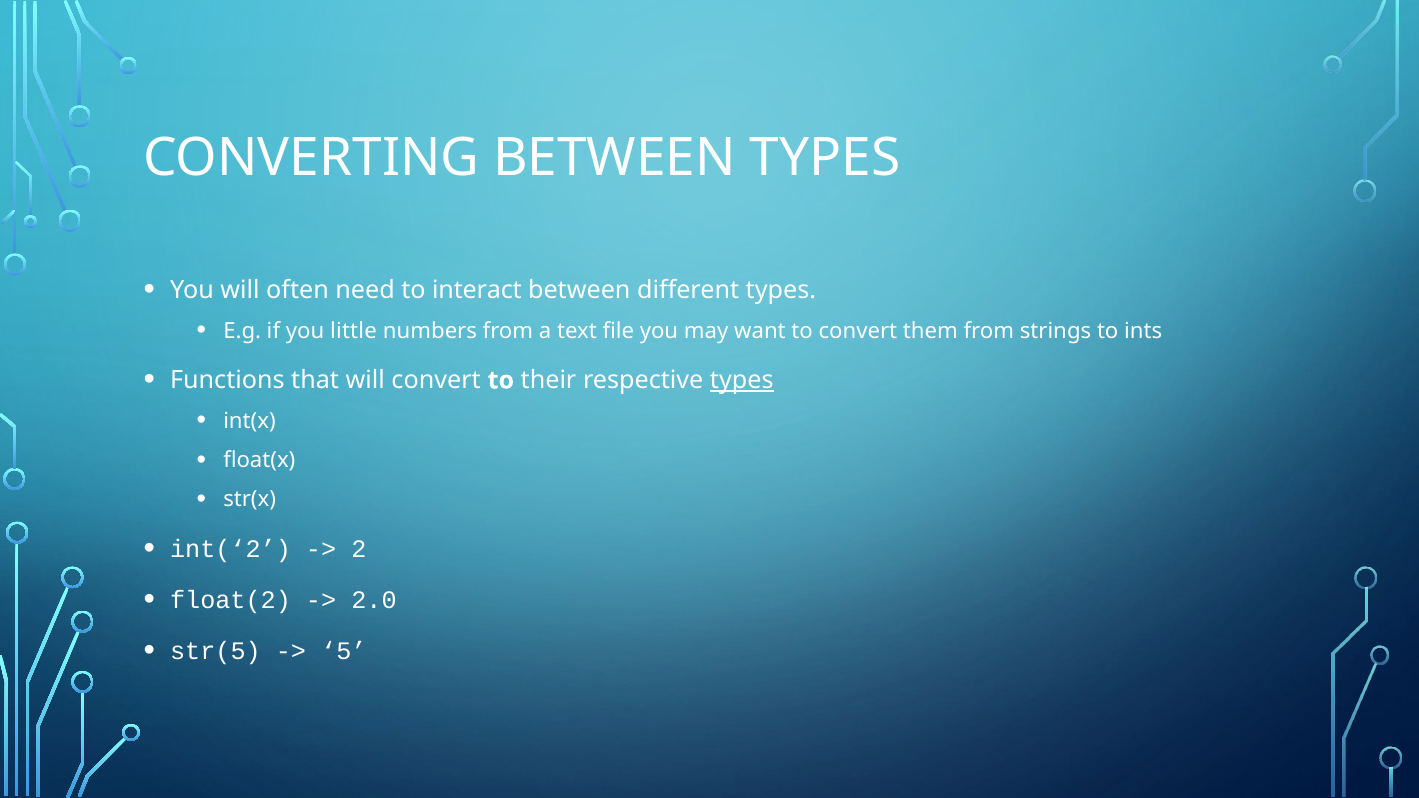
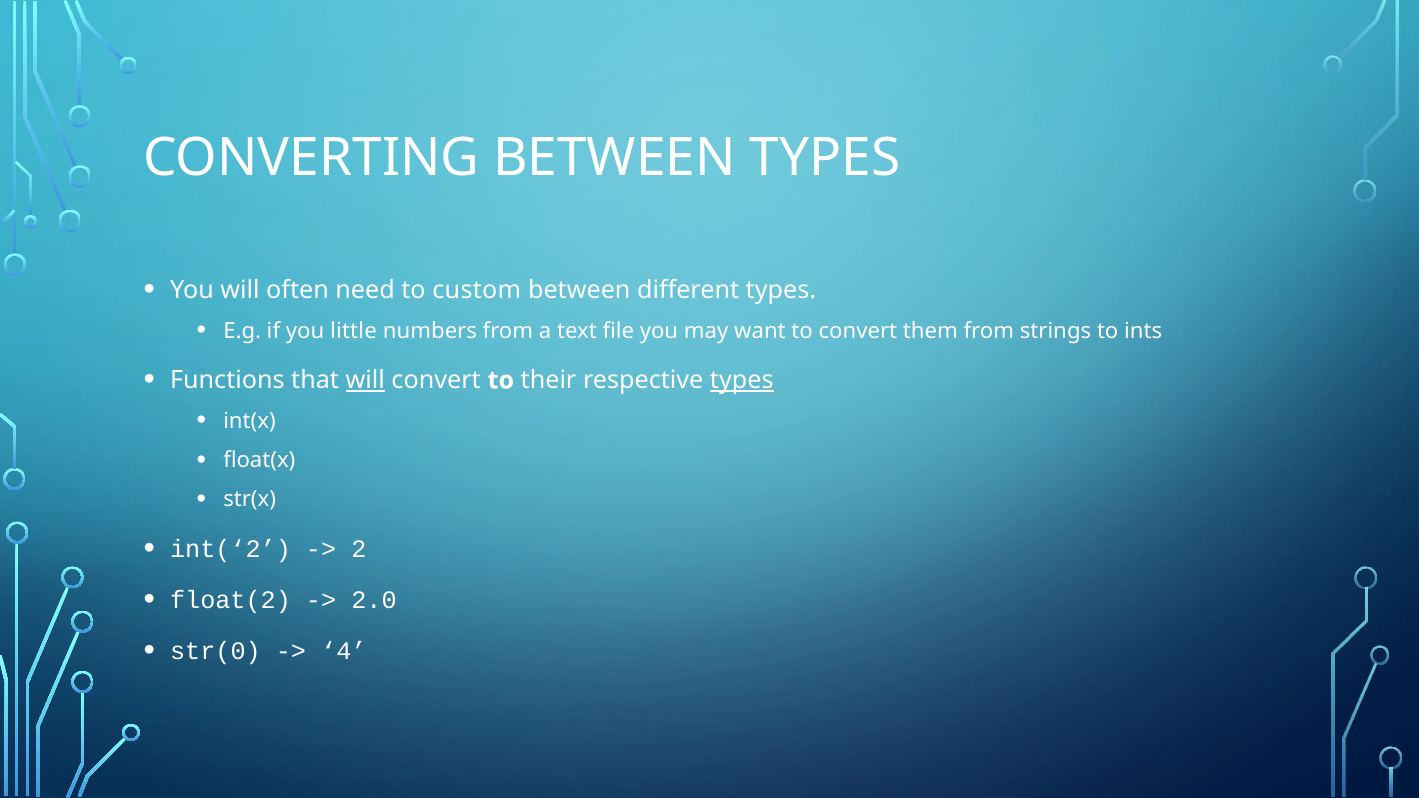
interact: interact -> custom (477, 290)
will underline: none -> present (365, 380)
str(5: str(5 -> str(0 (215, 651)
5: 5 -> 4 (344, 651)
